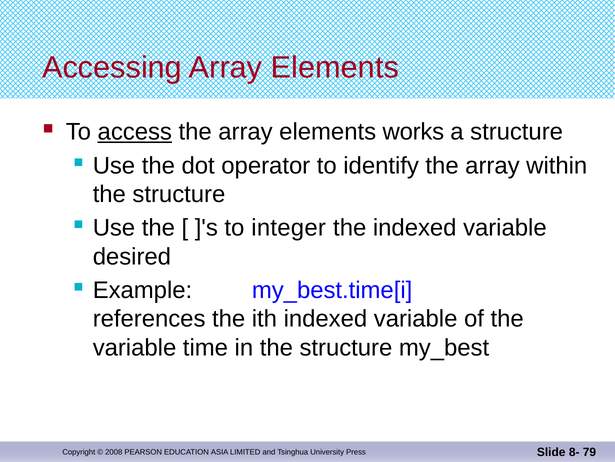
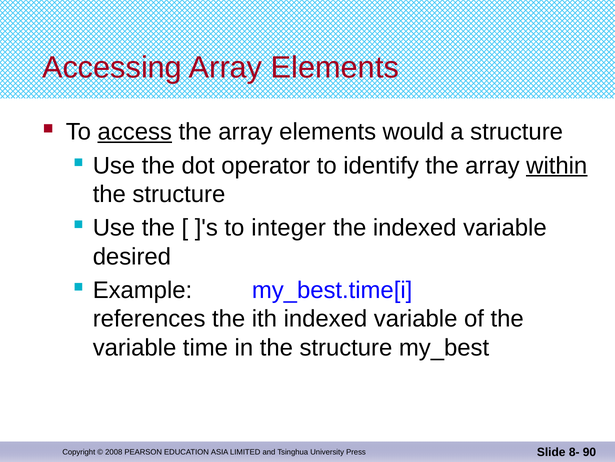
works: works -> would (413, 132)
within underline: none -> present (557, 165)
79: 79 -> 90 (589, 452)
